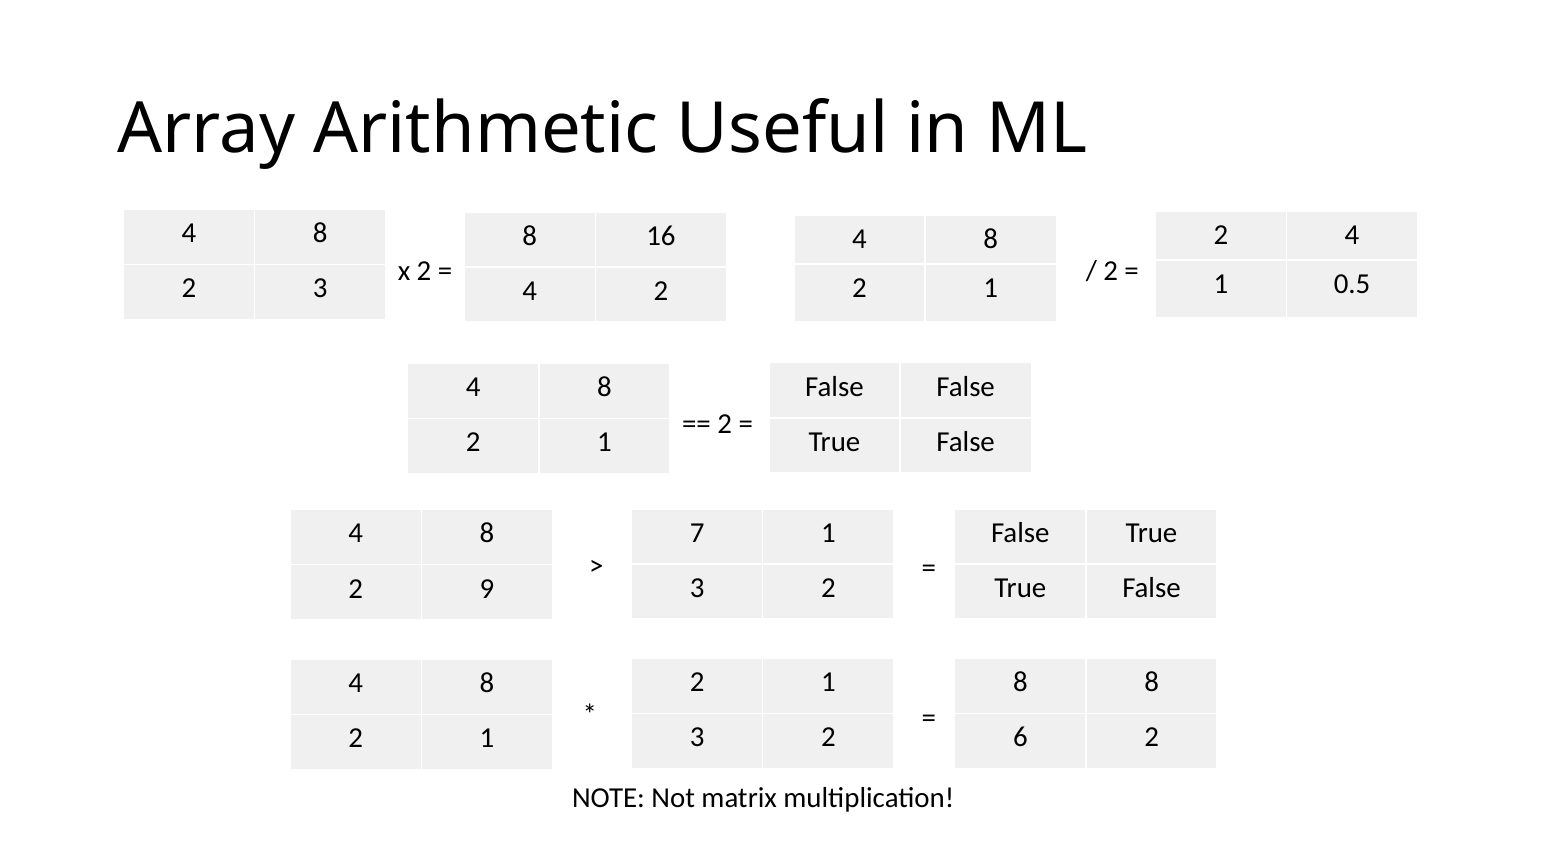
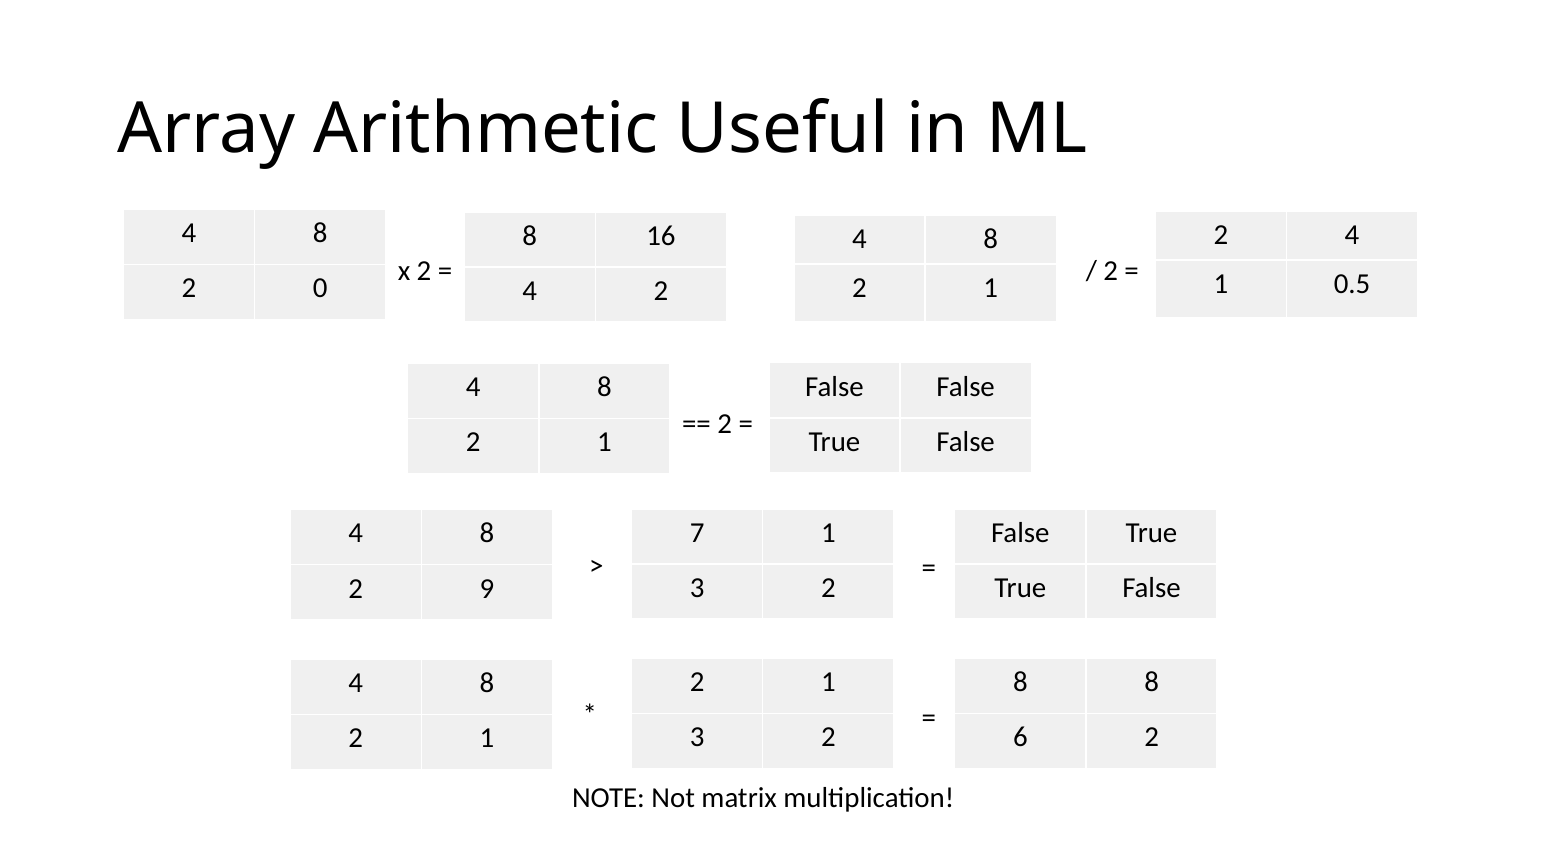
2 3: 3 -> 0 (320, 288)
